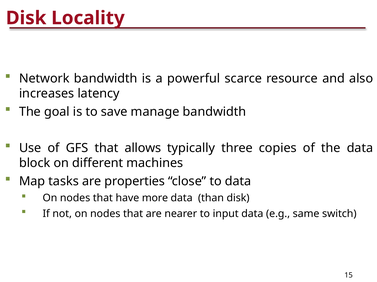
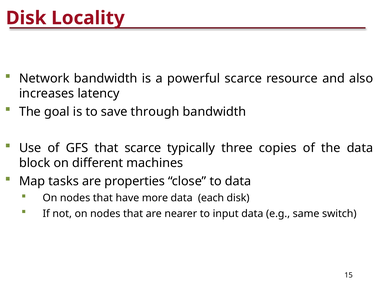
manage: manage -> through (155, 112)
that allows: allows -> scarce (143, 148)
than: than -> each (211, 199)
